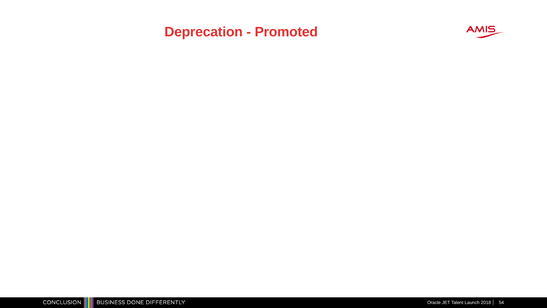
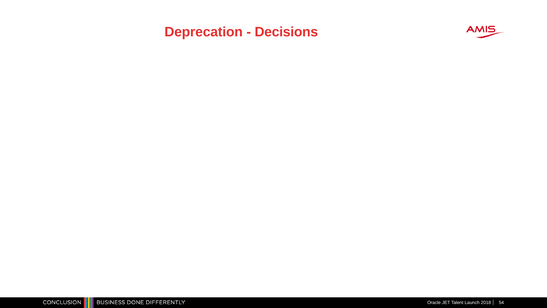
Promoted: Promoted -> Decisions (286, 32)
